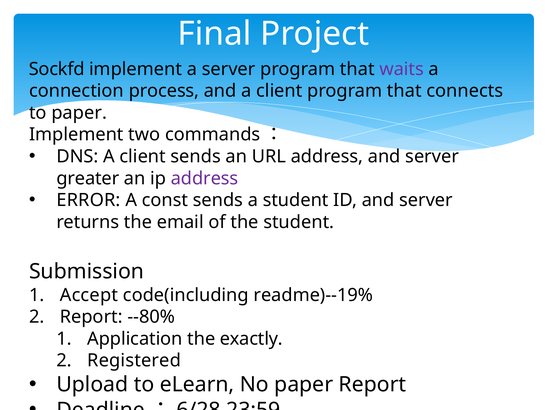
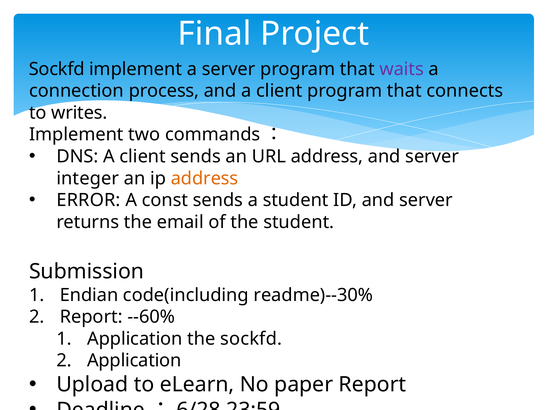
to paper: paper -> writes (79, 113)
greater: greater -> integer (88, 178)
address colour: purple -> orange (205, 178)
Accept: Accept -> Endian (89, 295)
readme)--19%: readme)--19% -> readme)--30% (313, 295)
--80%: --80% -> --60% (151, 317)
the exactly: exactly -> sockfd (251, 339)
Registered: Registered -> Application (134, 361)
